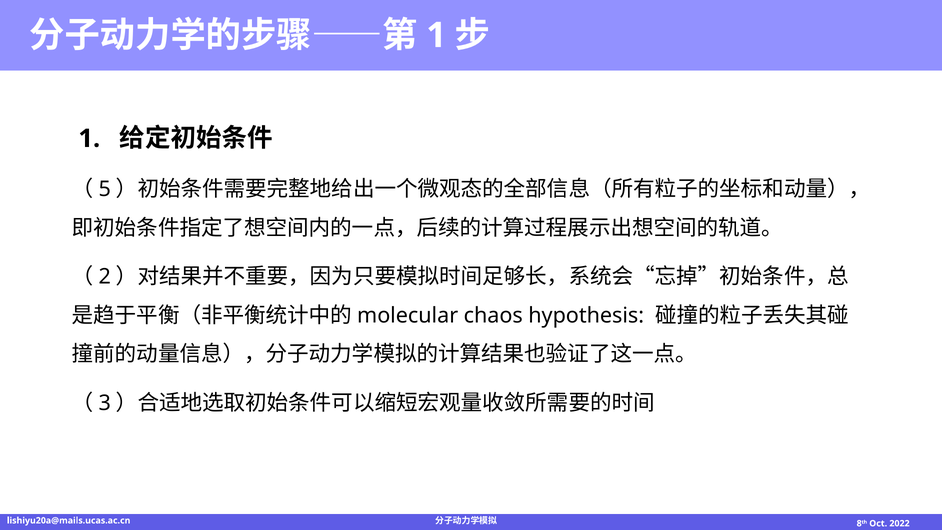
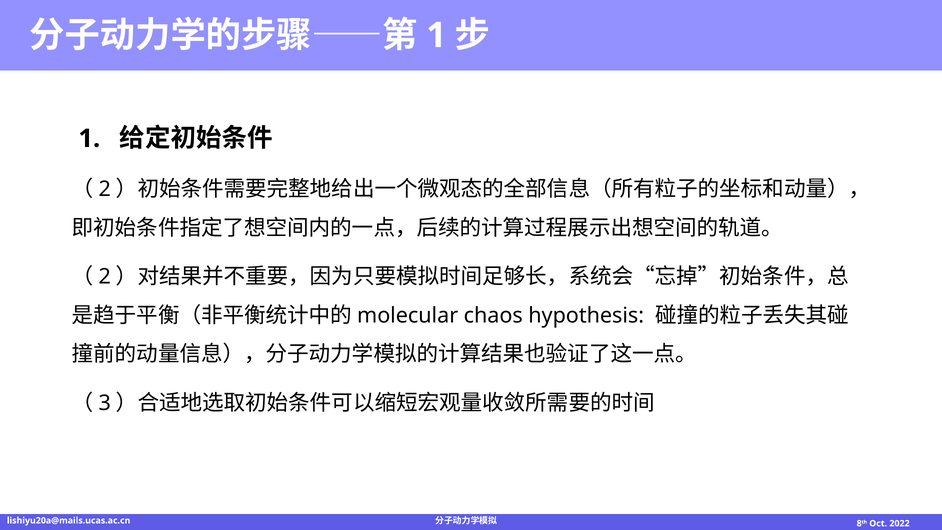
5: 5 -> 2 (105, 189)
